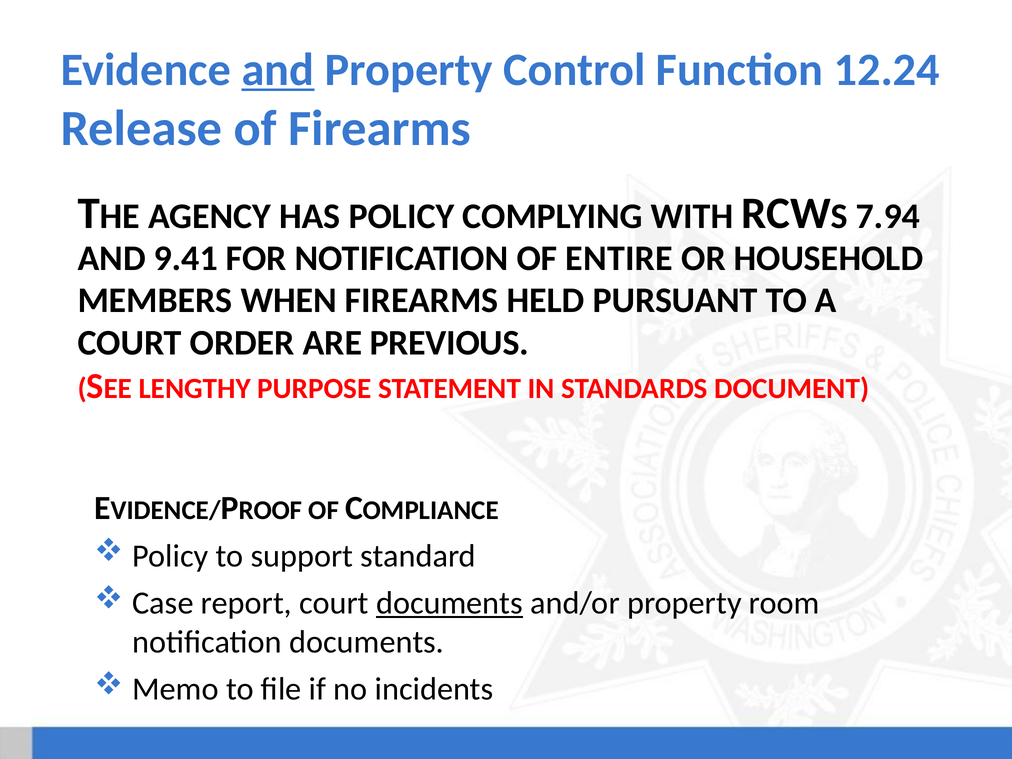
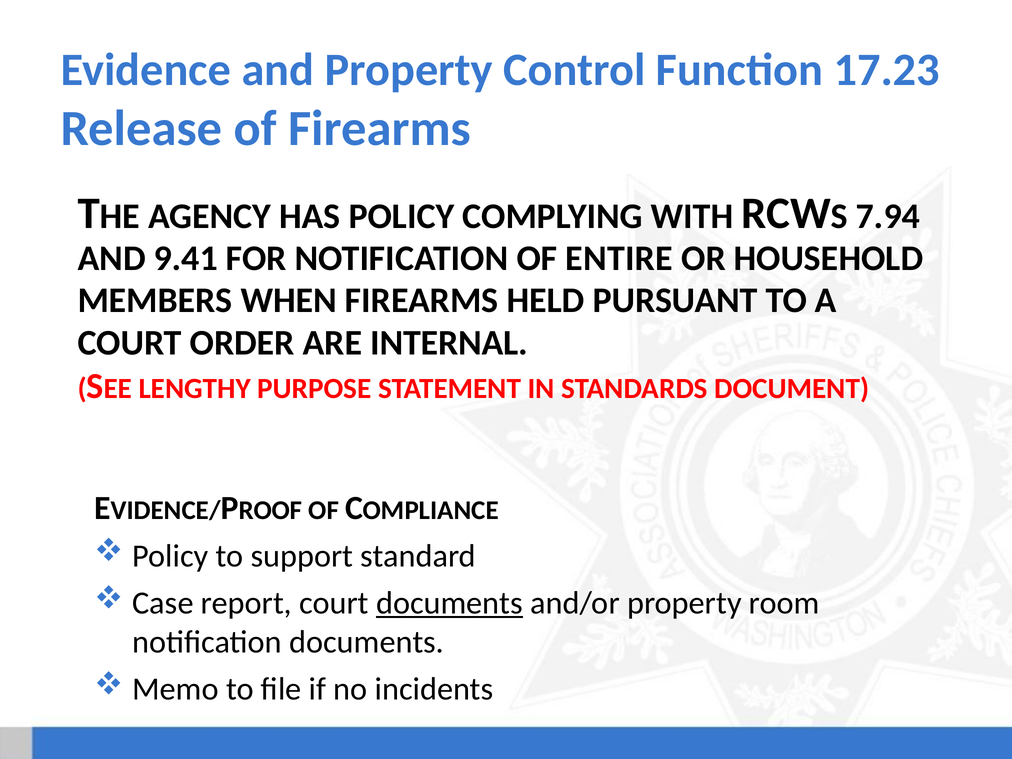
and underline: present -> none (278, 70)
12.24: 12.24 -> 17.23 (887, 70)
PREVIOUS: PREVIOUS -> INTERNAL (449, 343)
